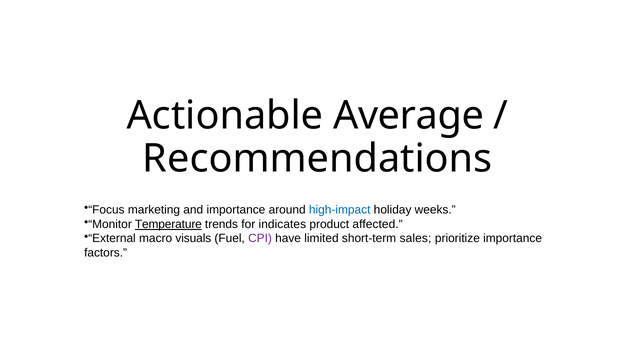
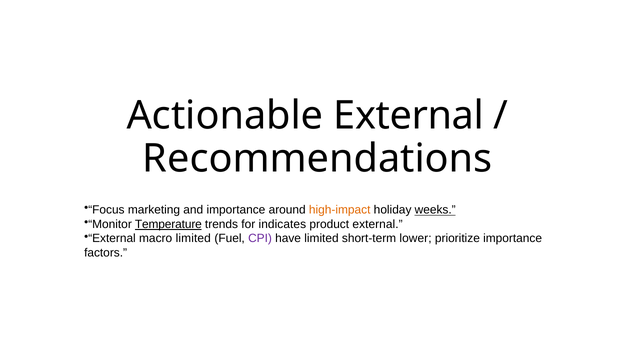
Actionable Average: Average -> External (409, 116)
high-impact colour: blue -> orange (340, 210)
weeks underline: none -> present (435, 210)
product affected: affected -> external (378, 224)
macro visuals: visuals -> limited (193, 239)
sales: sales -> lower (416, 239)
